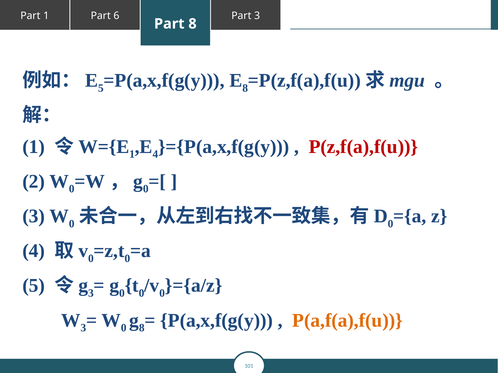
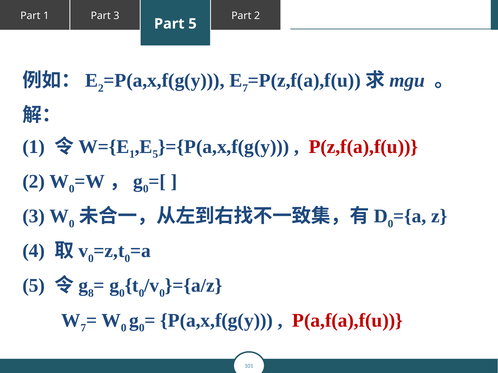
6: 6 -> 3 (116, 16)
3: 3 -> 2 (257, 16)
8: 8 -> 5 (192, 24)
5: 5 -> 2 (101, 88)
8: 8 -> 7 (245, 88)
4: 4 -> 5 (155, 154)
3: 3 -> 8 (91, 294)
3: 3 -> 7 (83, 328)
8: 8 -> 0 (142, 328)
P(a,f(a),f(u colour: orange -> red (348, 321)
